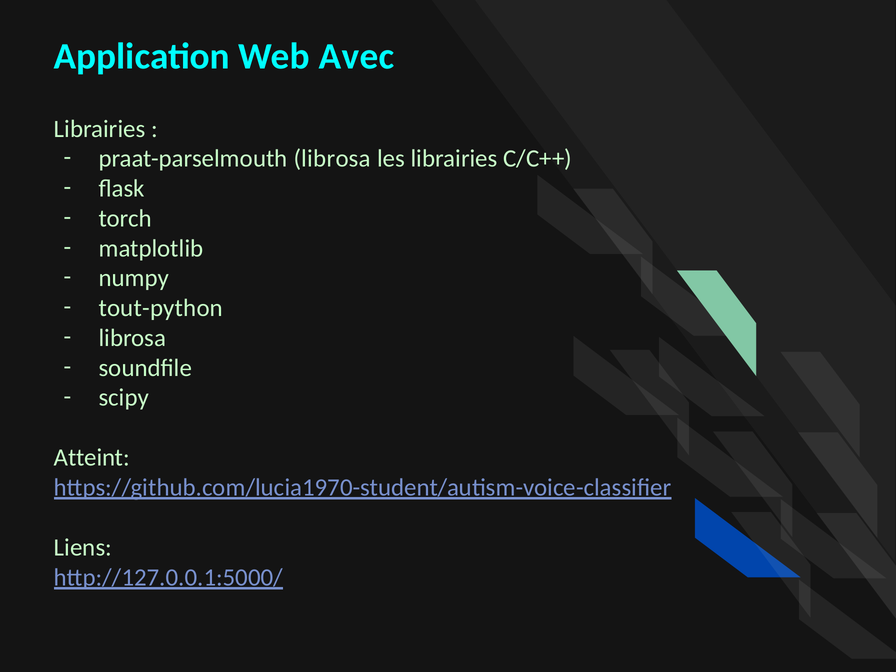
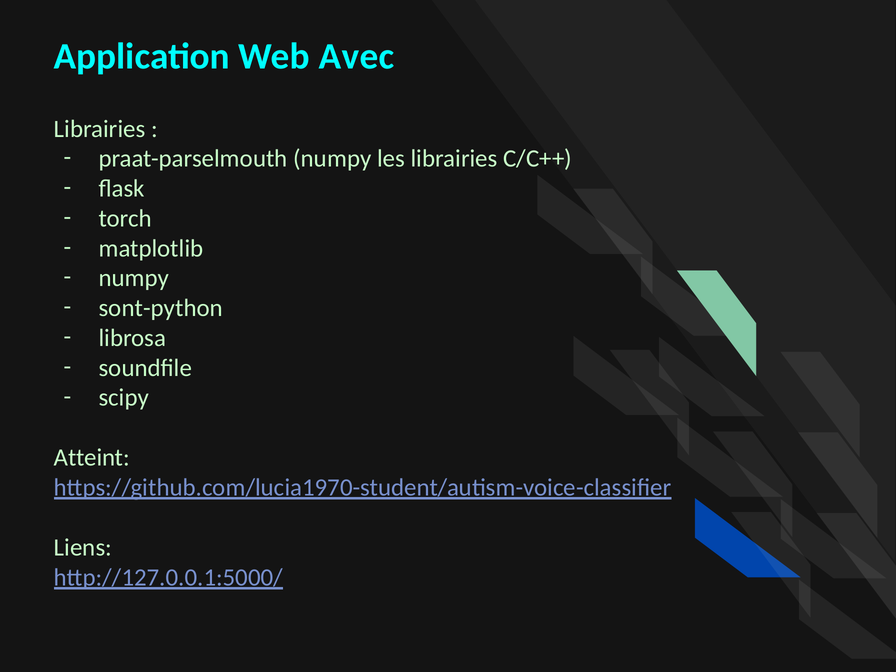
praat-parselmouth librosa: librosa -> numpy (332, 159)
tout-python: tout-python -> sont-python (161, 308)
